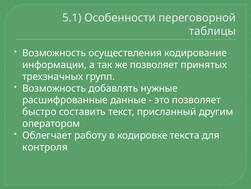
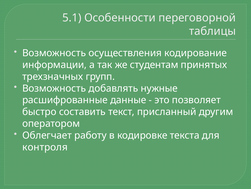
же позволяет: позволяет -> студентам (154, 65)
